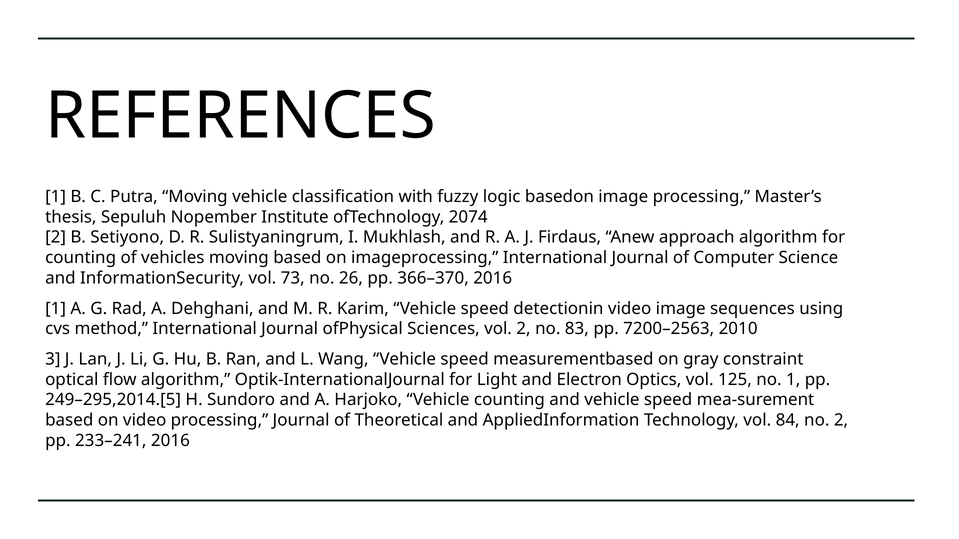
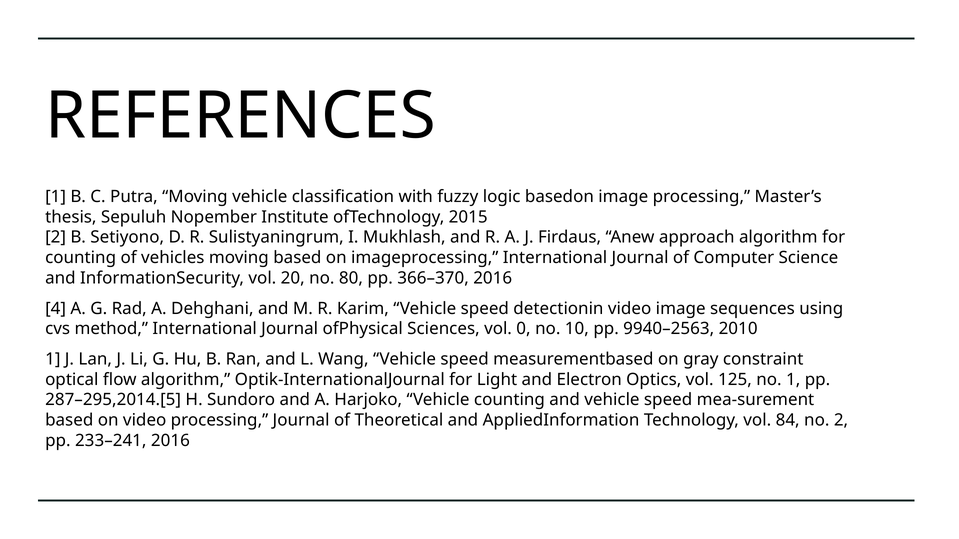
2074: 2074 -> 2015 (468, 217)
73: 73 -> 20 (293, 278)
26: 26 -> 80 (351, 278)
1: 1 -> 4 (56, 309)
vol 2: 2 -> 0 (524, 329)
83: 83 -> 10 (577, 329)
7200–2563: 7200–2563 -> 9940–2563 (669, 329)
3: 3 -> 1 (53, 359)
249–295,2014.[5: 249–295,2014.[5 -> 287–295,2014.[5 (113, 400)
